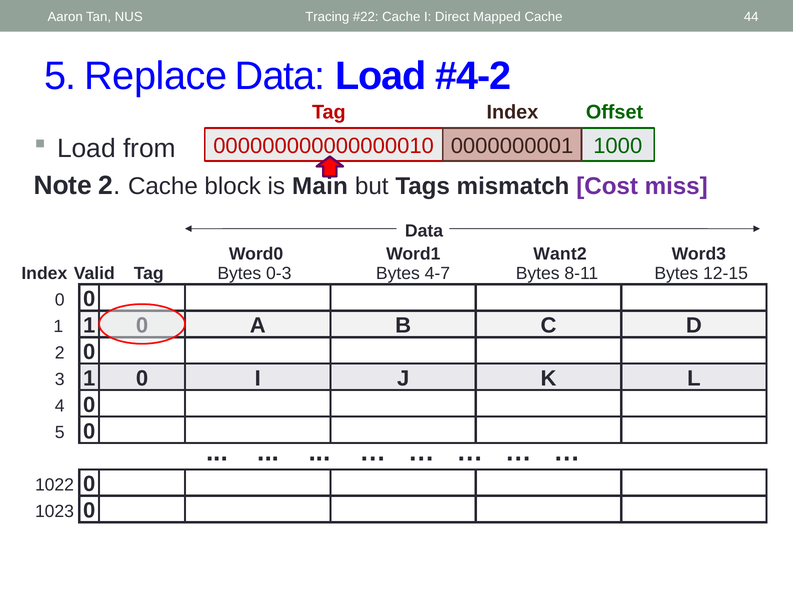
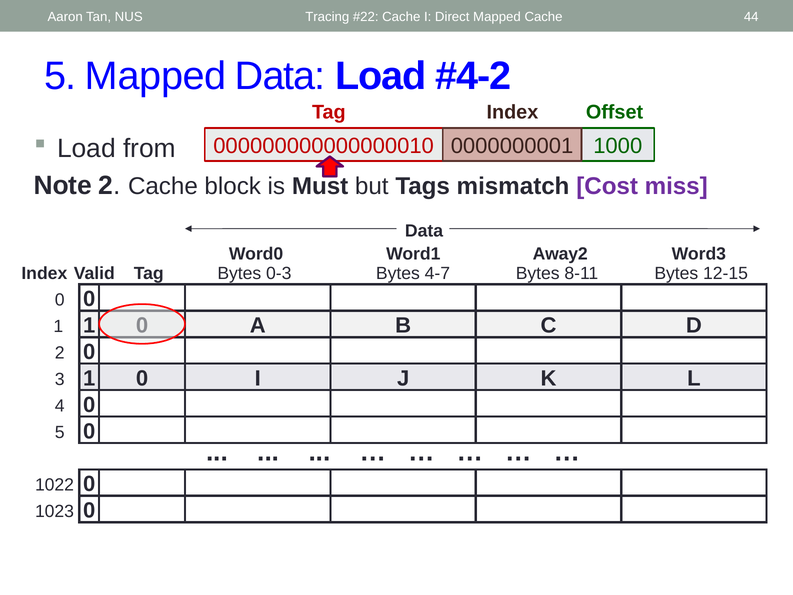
5 Replace: Replace -> Mapped (156, 76)
Main: Main -> Must (320, 186)
Want2: Want2 -> Away2 (560, 254)
